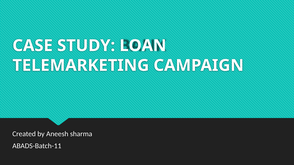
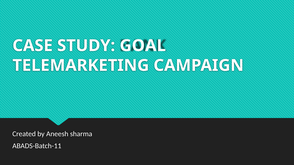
LOAN: LOAN -> GOAL (143, 46)
